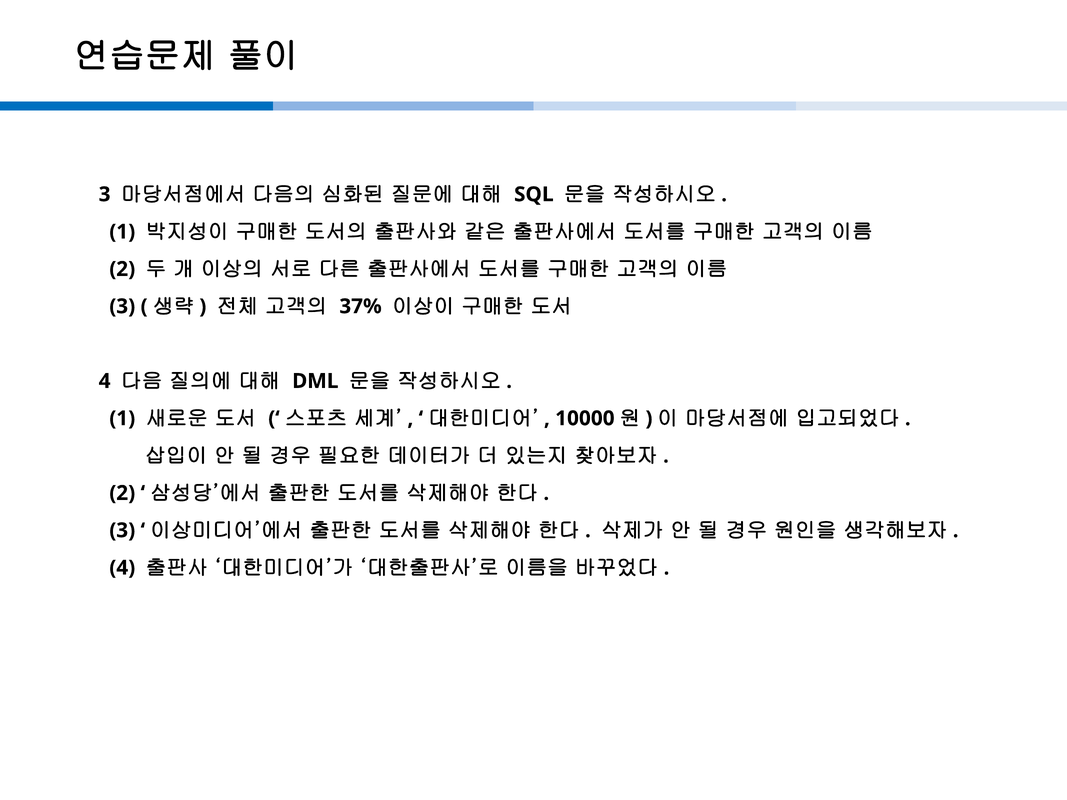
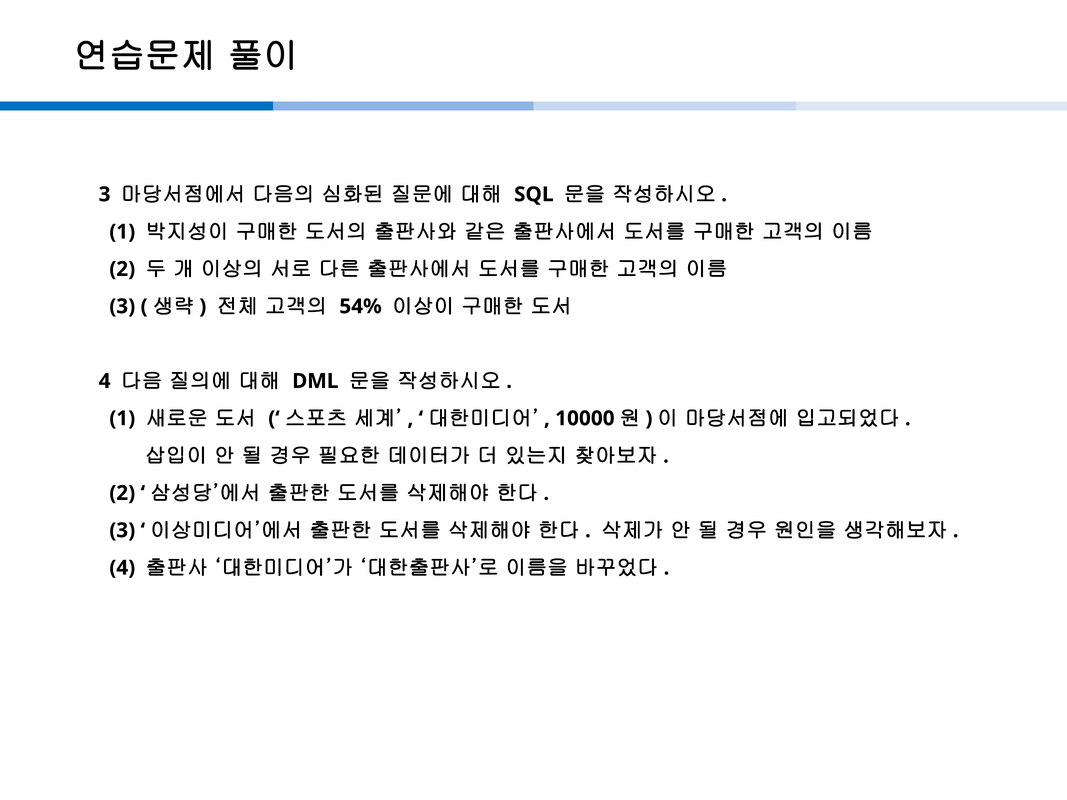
37%: 37% -> 54% (361, 306)
